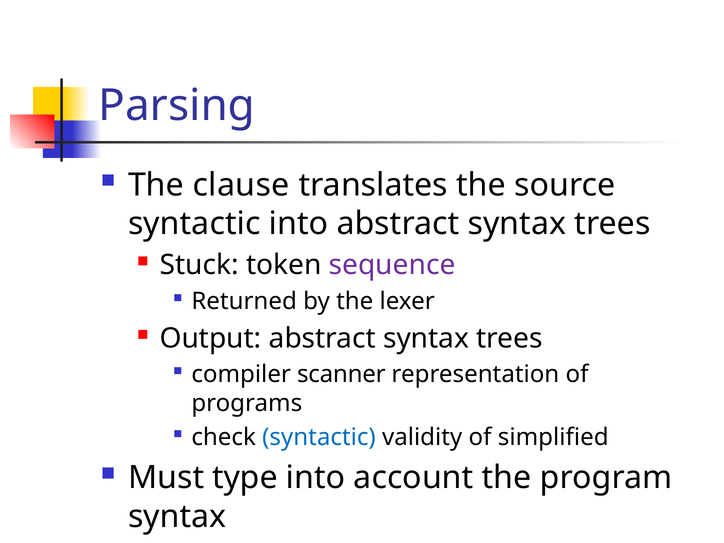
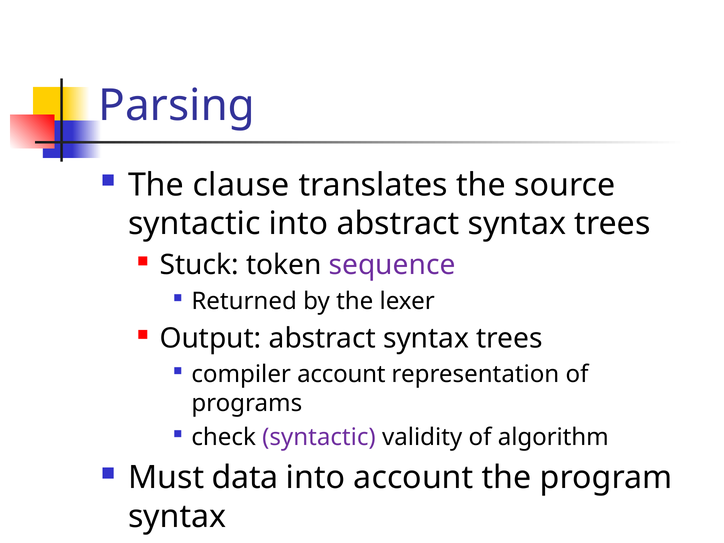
compiler scanner: scanner -> account (341, 374)
syntactic colour: blue -> purple (319, 437)
simplified: simplified -> algorithm (553, 437)
type: type -> data (245, 478)
